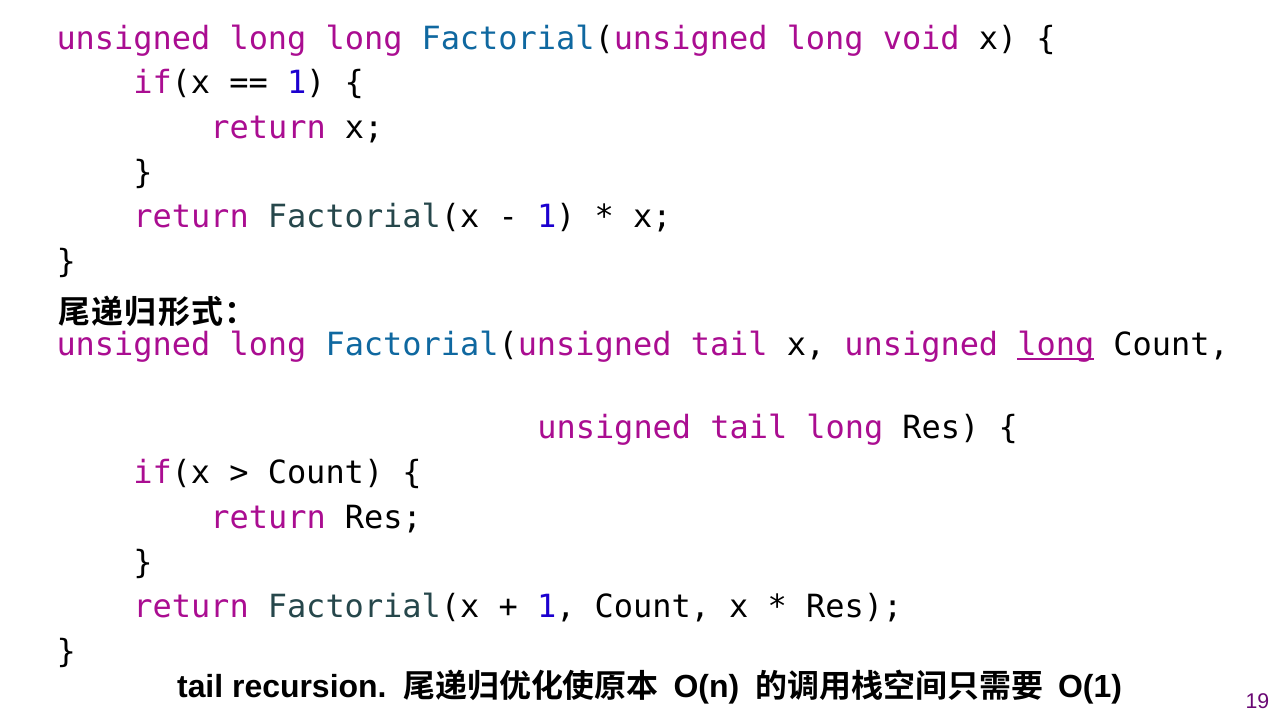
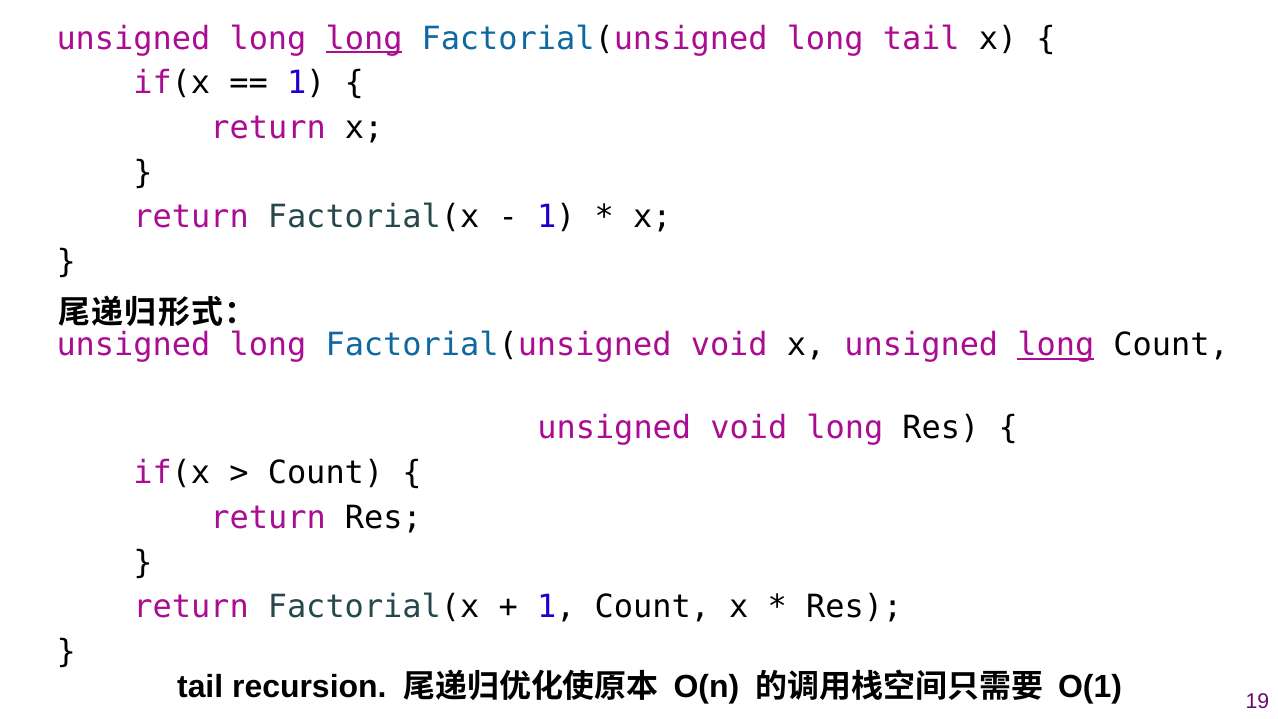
long underline: none -> present (364, 39)
long void: void -> tail (921, 39)
Factorial(unsigned tail: tail -> void (729, 345)
unsigned tail: tail -> void (749, 428)
